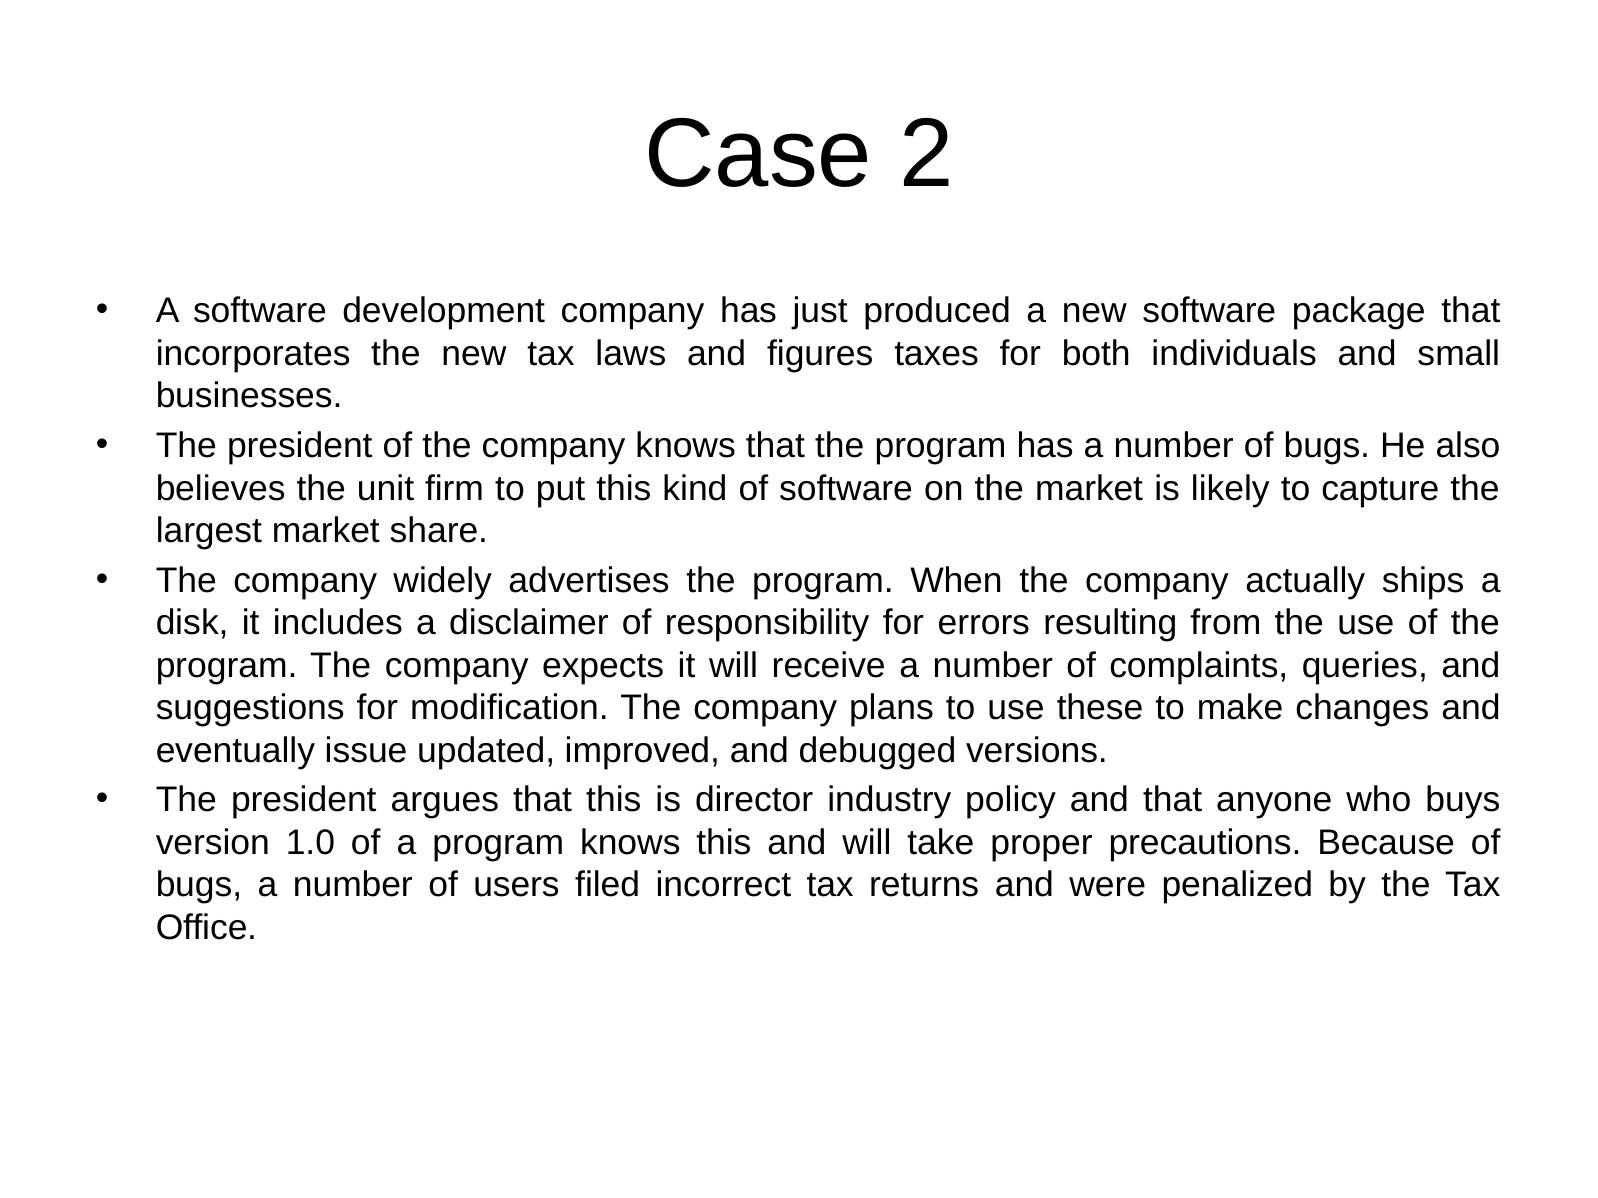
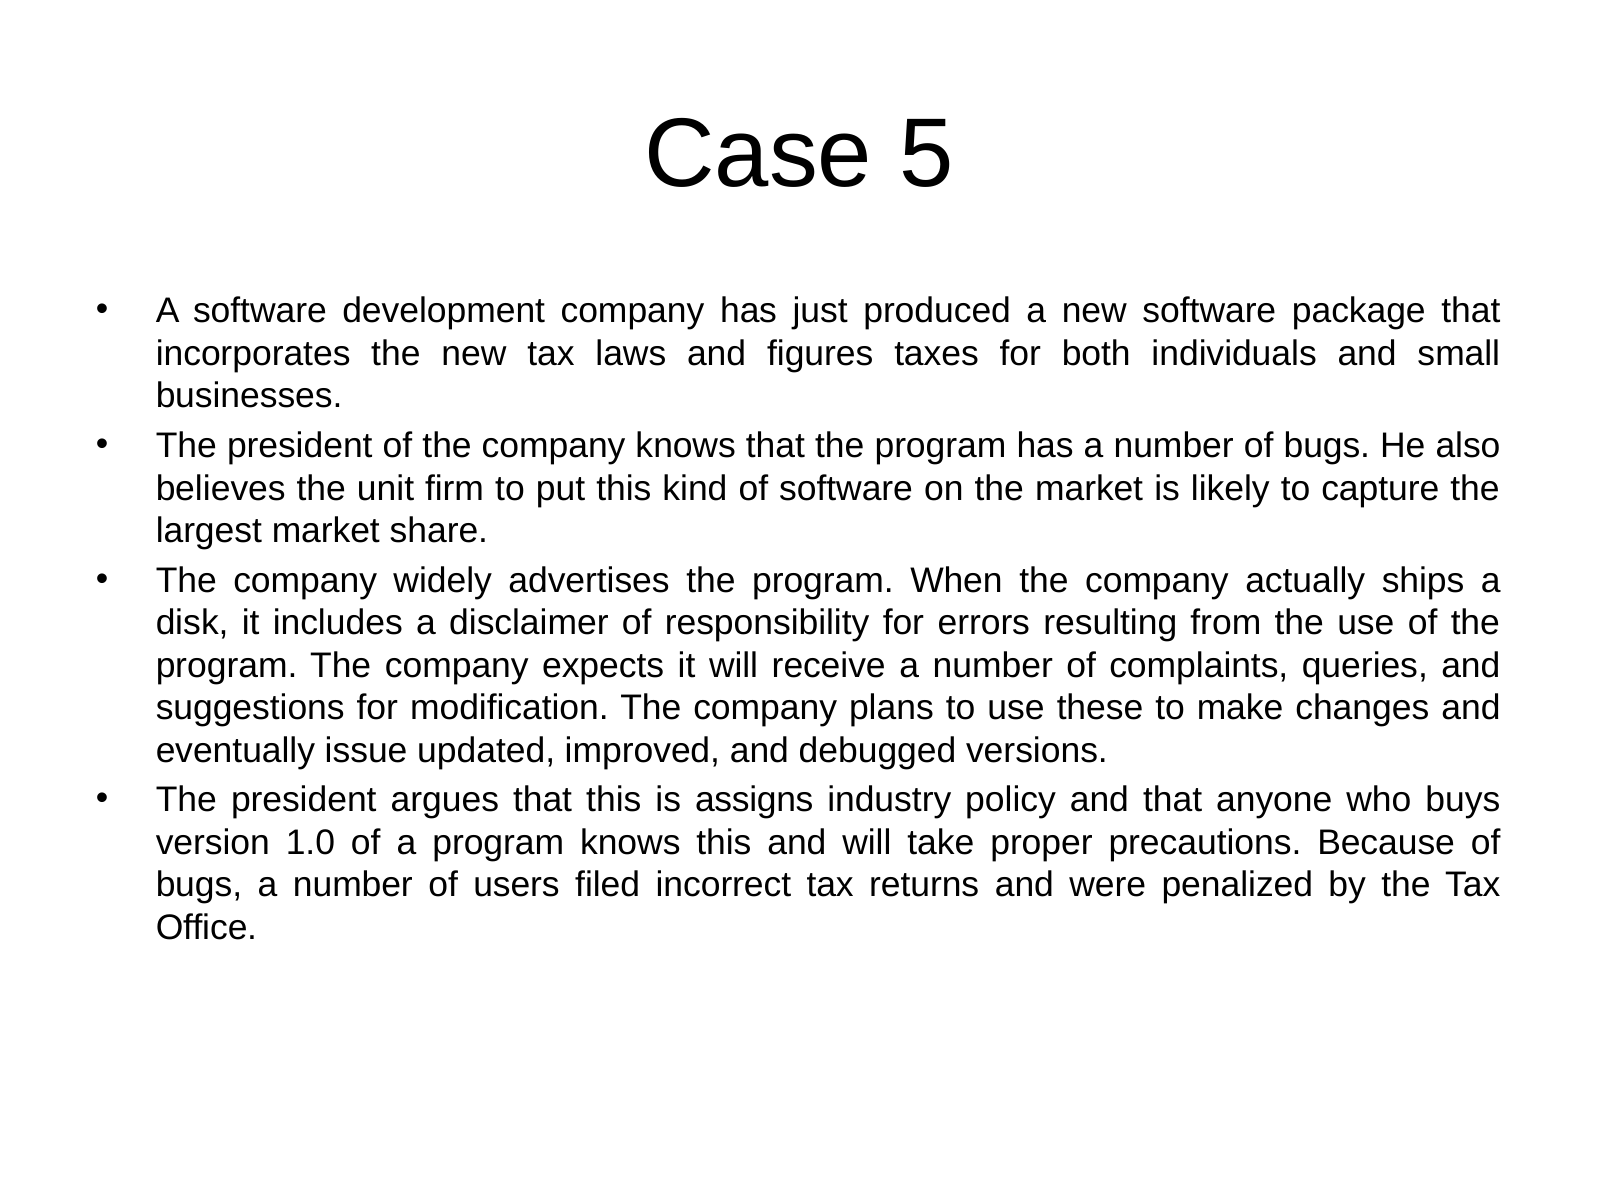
2: 2 -> 5 (926, 155)
director: director -> assigns (754, 801)
